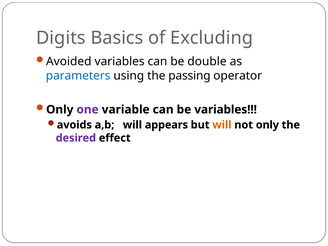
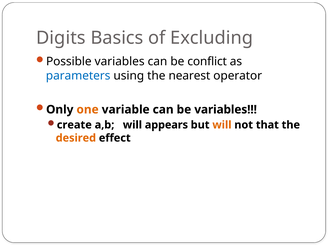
Avoided: Avoided -> Possible (69, 62)
double: double -> conflict (207, 62)
passing: passing -> nearest (189, 76)
one colour: purple -> orange (88, 110)
avoids: avoids -> create (74, 125)
not only: only -> that (267, 125)
desired colour: purple -> orange (76, 138)
